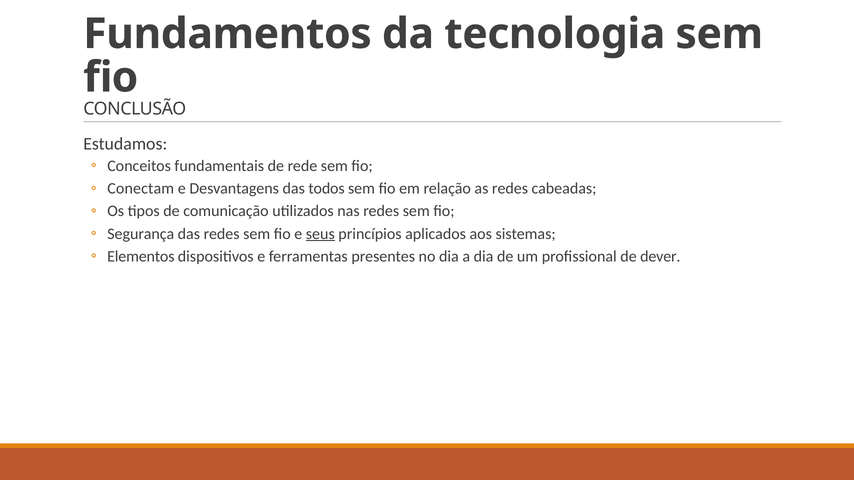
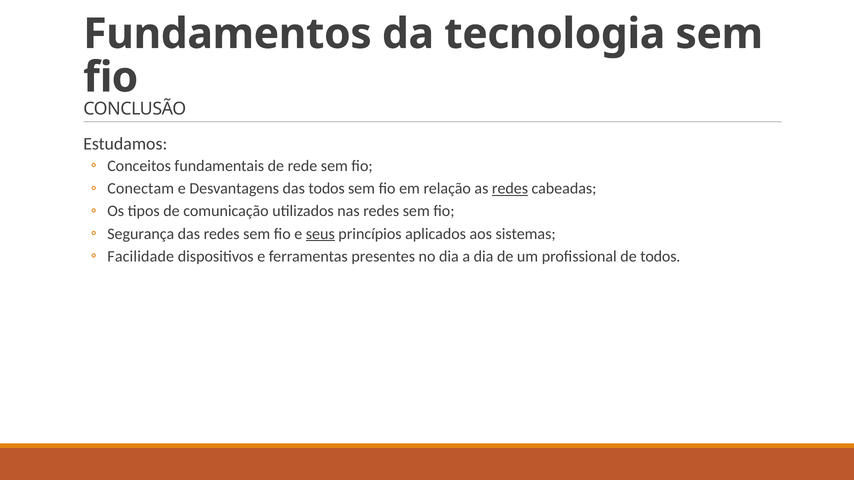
redes underline: none -> present (510, 189)
Elementos: Elementos -> Facilidade (141, 257)
de dever: dever -> todos (660, 257)
